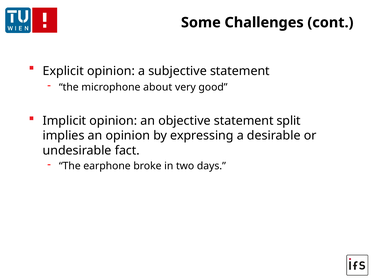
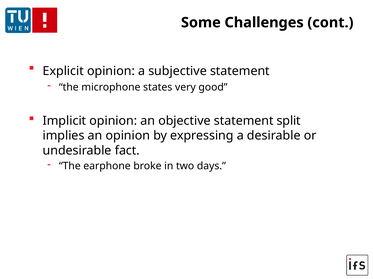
about: about -> states (158, 87)
